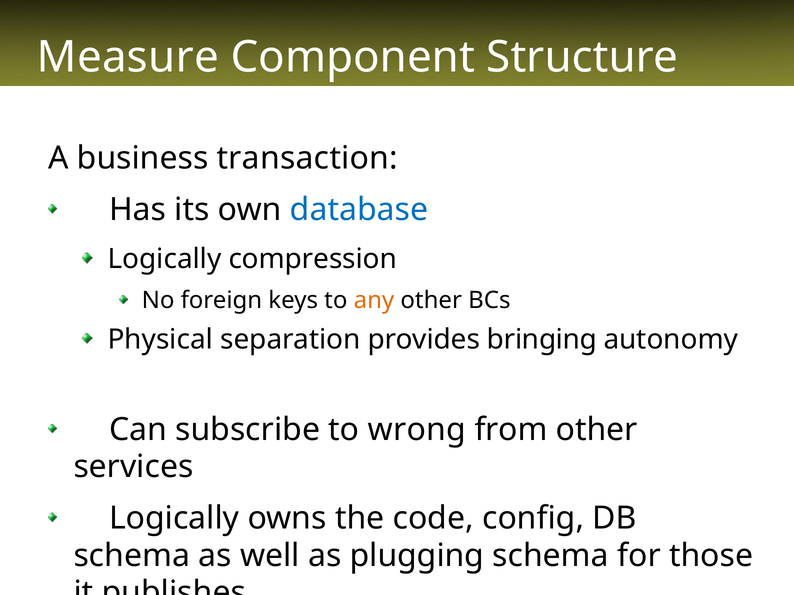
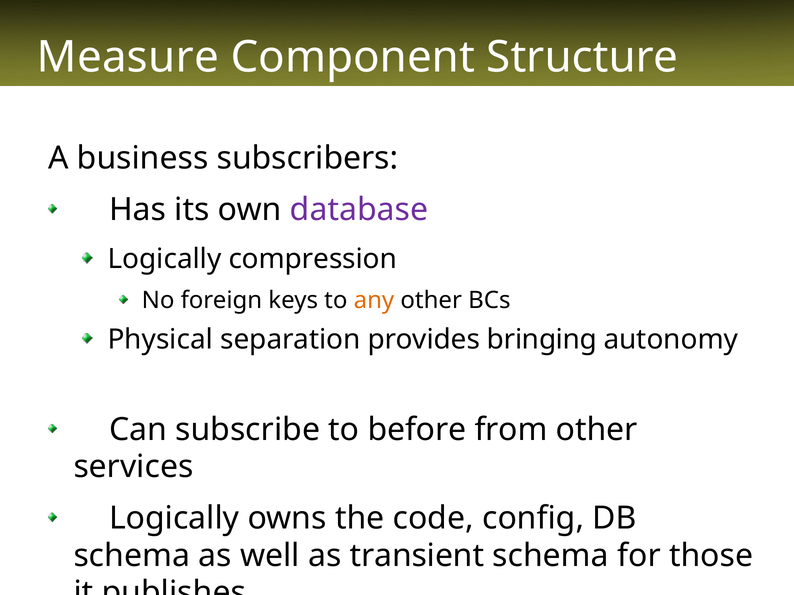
transaction: transaction -> subscribers (308, 159)
database colour: blue -> purple (359, 210)
wrong: wrong -> before (417, 430)
plugging: plugging -> transient (417, 556)
